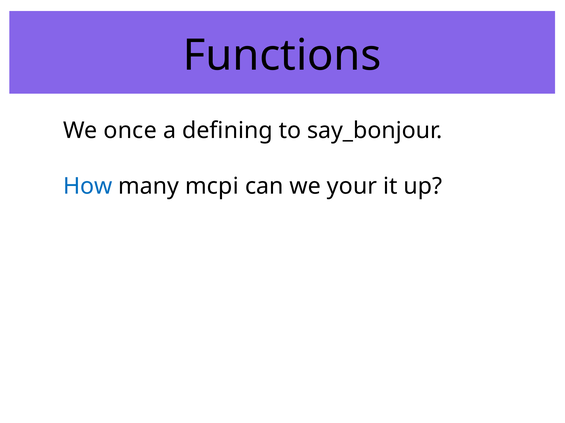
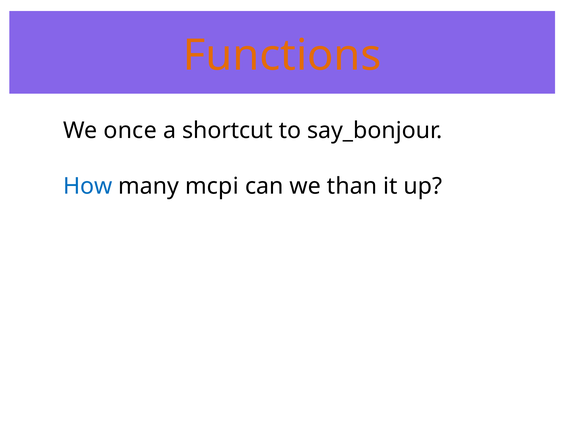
Functions colour: black -> orange (282, 55)
defining: defining -> shortcut (228, 131)
your: your -> than (352, 186)
